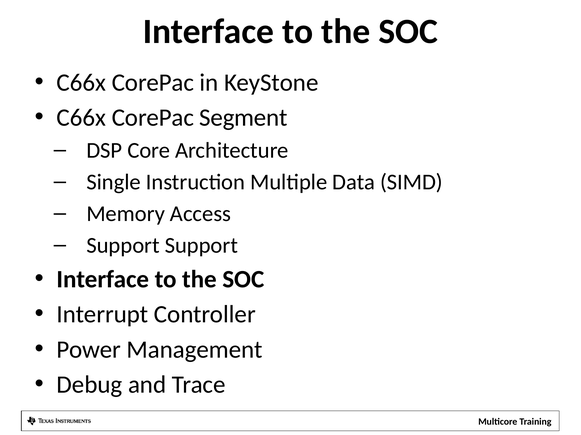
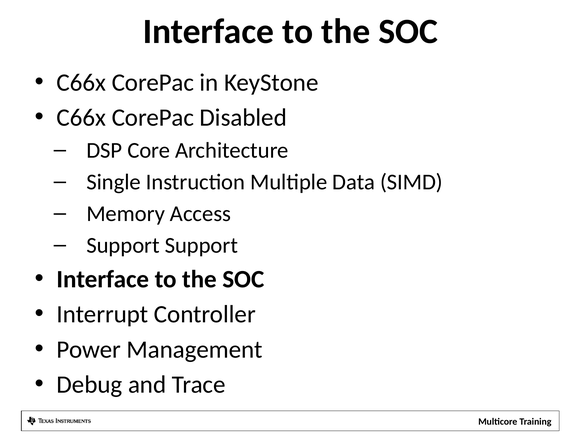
Segment: Segment -> Disabled (243, 118)
